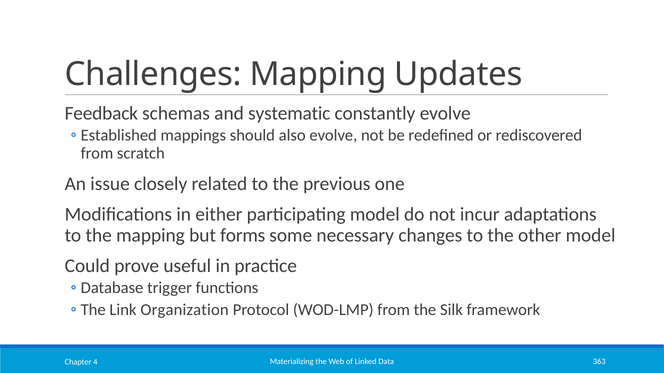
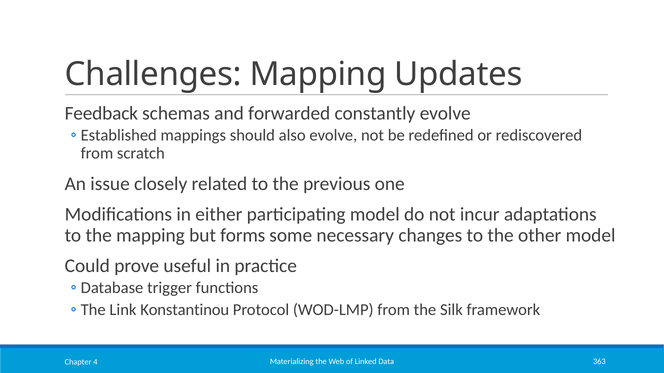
systematic: systematic -> forwarded (289, 113)
Organization: Organization -> Konstantinou (185, 310)
